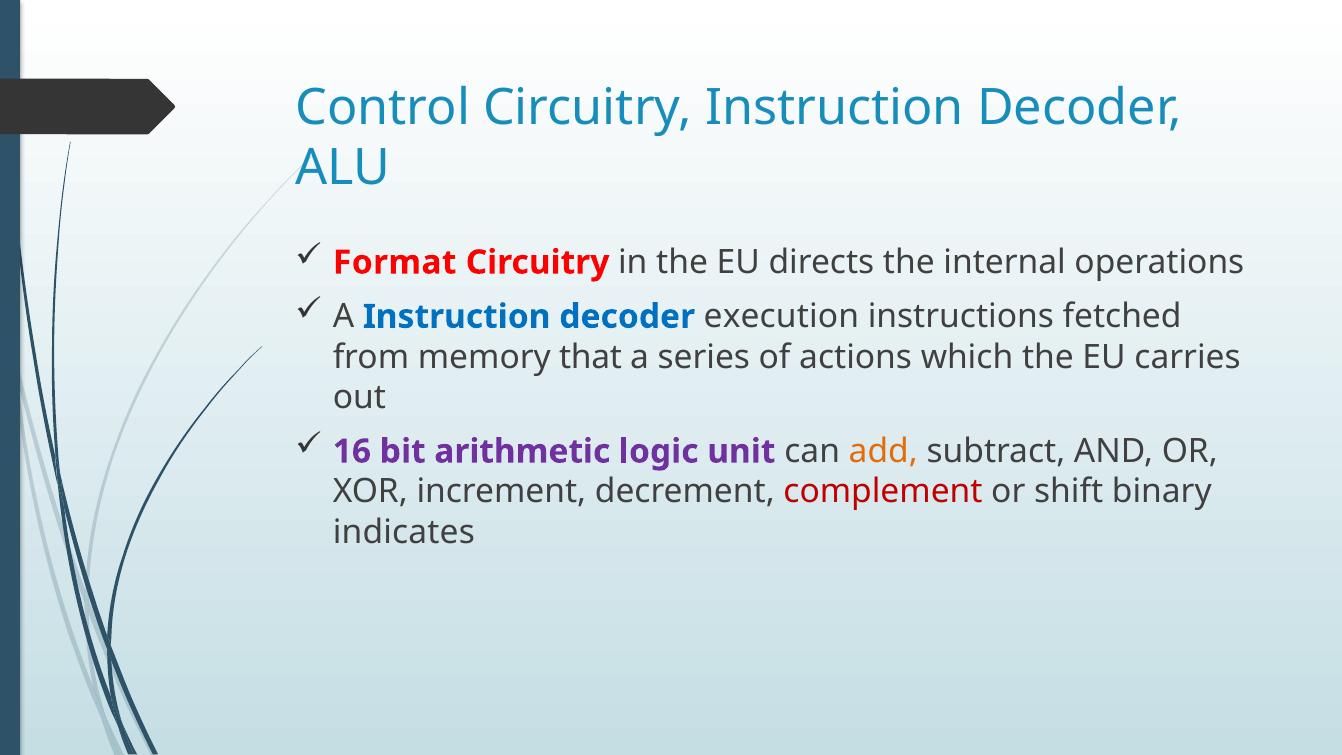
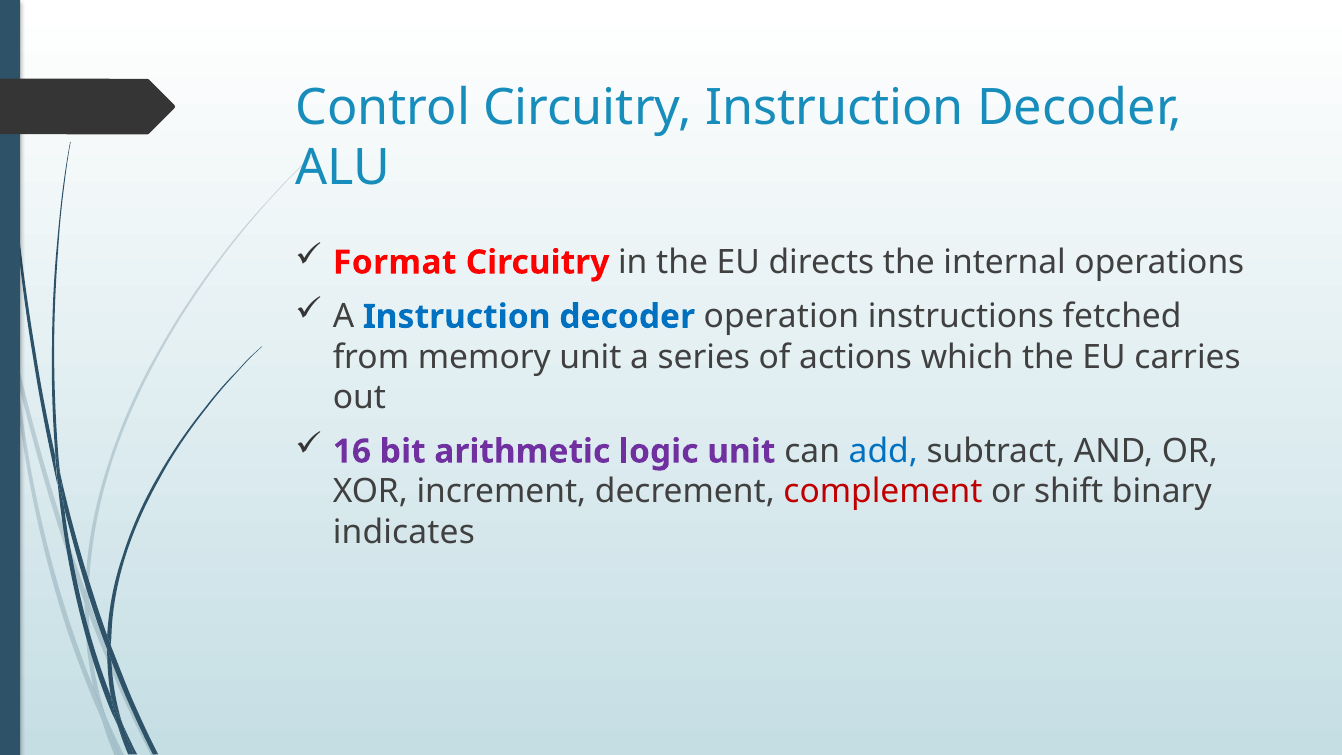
execution: execution -> operation (781, 317)
memory that: that -> unit (590, 357)
add colour: orange -> blue (883, 451)
